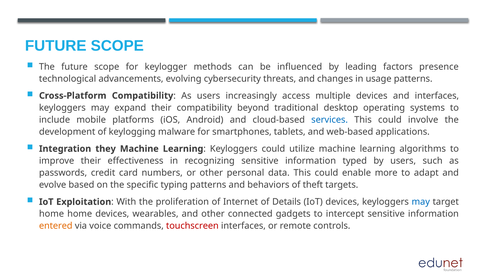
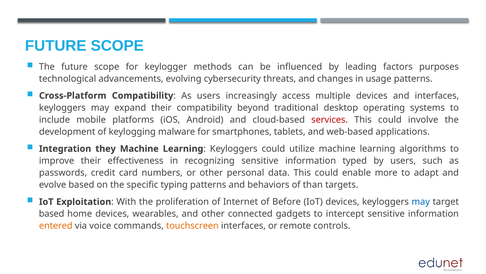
presence: presence -> purposes (439, 67)
services colour: blue -> red (330, 120)
theft: theft -> than (313, 185)
Details: Details -> Before (287, 201)
home: home -> based (52, 213)
touchscreen colour: red -> orange (192, 225)
